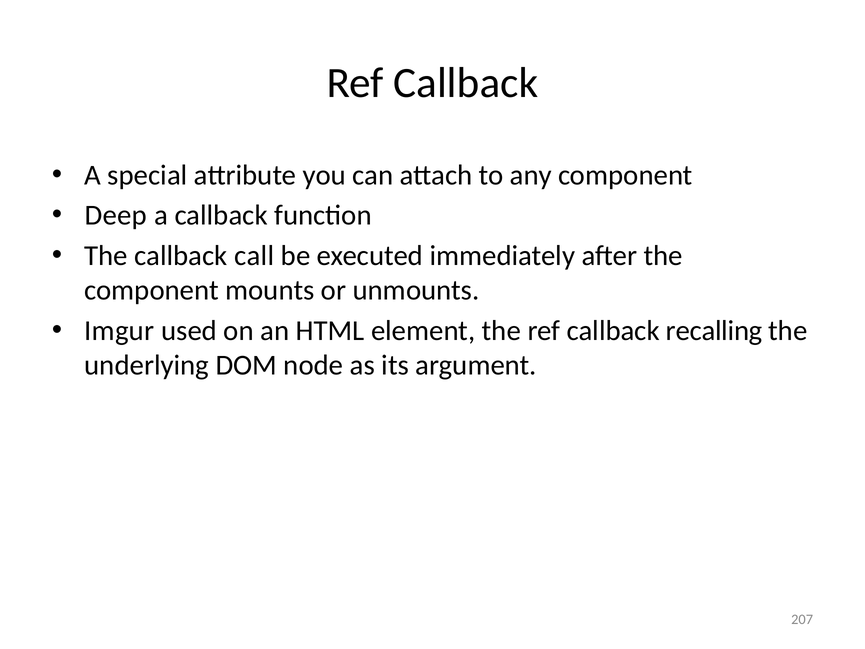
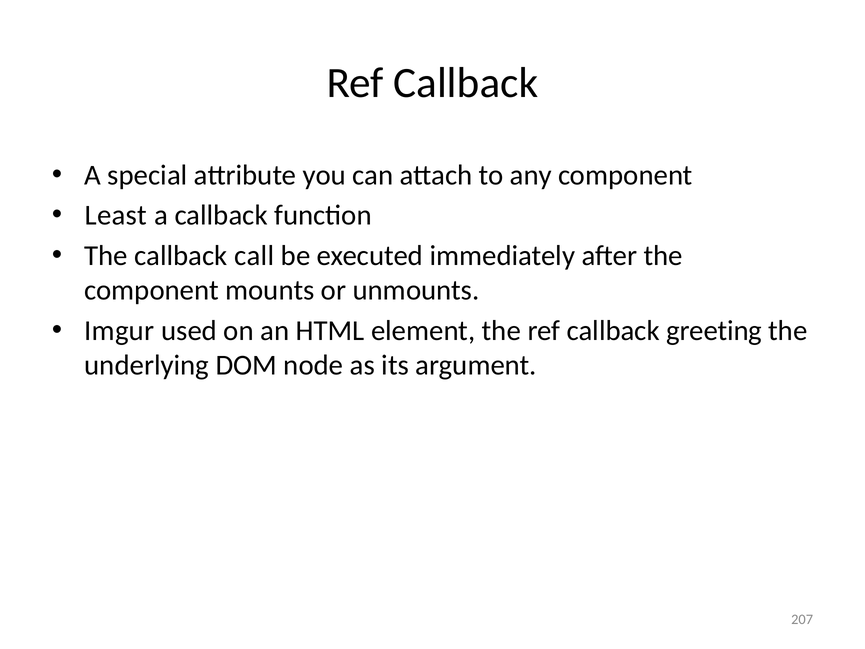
Deep: Deep -> Least (116, 215)
recalling: recalling -> greeting (714, 331)
